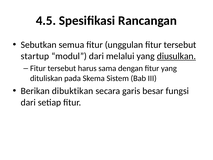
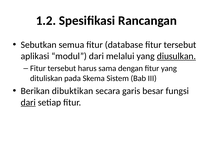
4.5: 4.5 -> 1.2 (46, 21)
unggulan: unggulan -> database (124, 45)
startup: startup -> aplikasi (35, 56)
dari underline: none -> present (28, 102)
